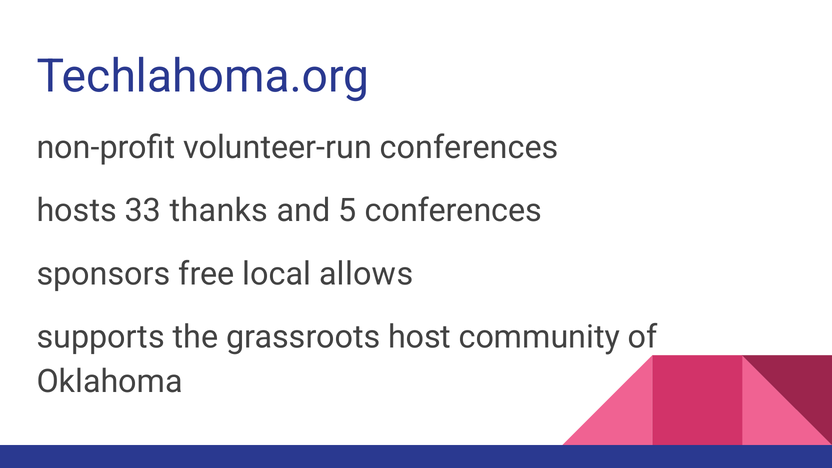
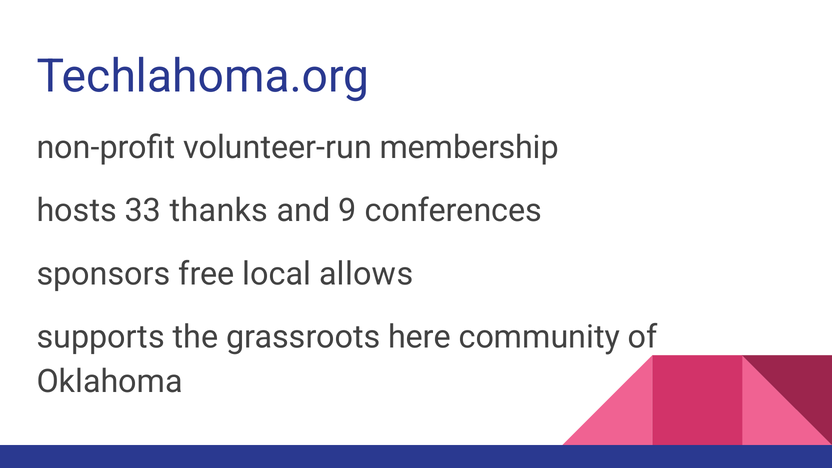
volunteer-run conferences: conferences -> membership (469, 148)
5: 5 -> 9 (348, 211)
host: host -> here (420, 337)
